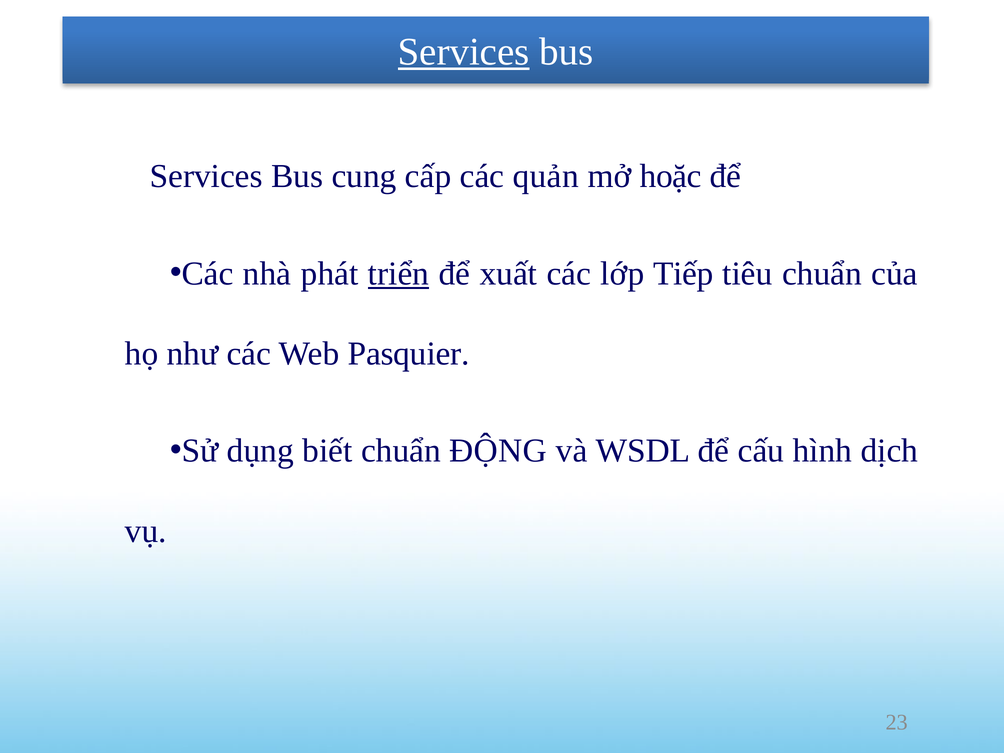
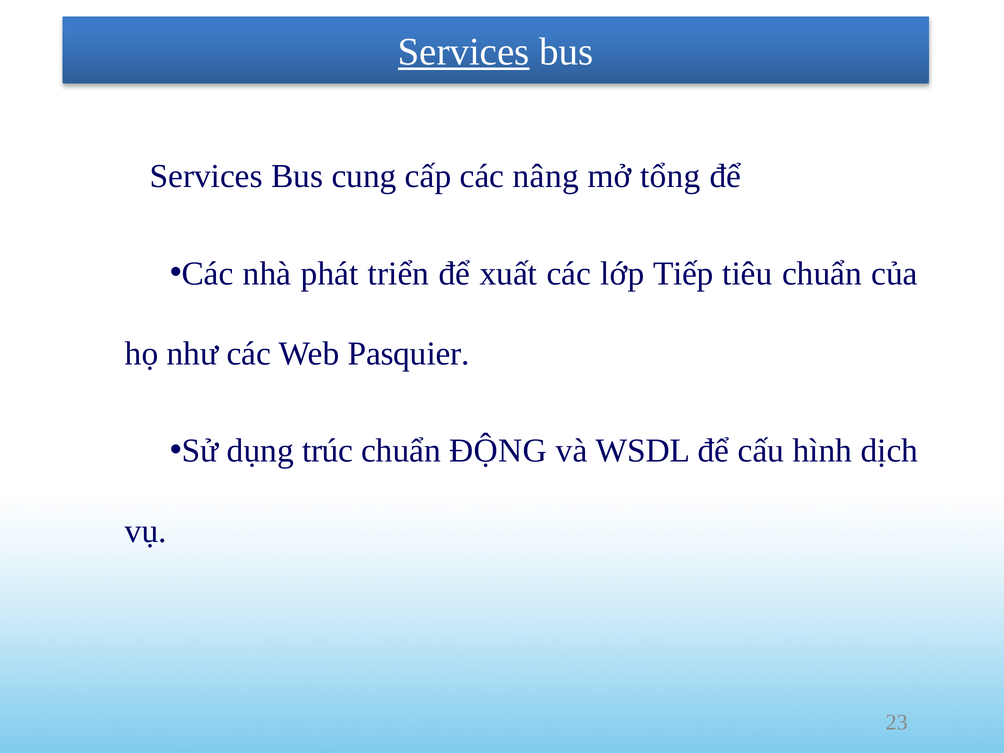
quản: quản -> nâng (546, 176)
hoặc: hoặc -> tổng (670, 176)
triển underline: present -> none (399, 273)
biết: biết -> trúc (328, 451)
